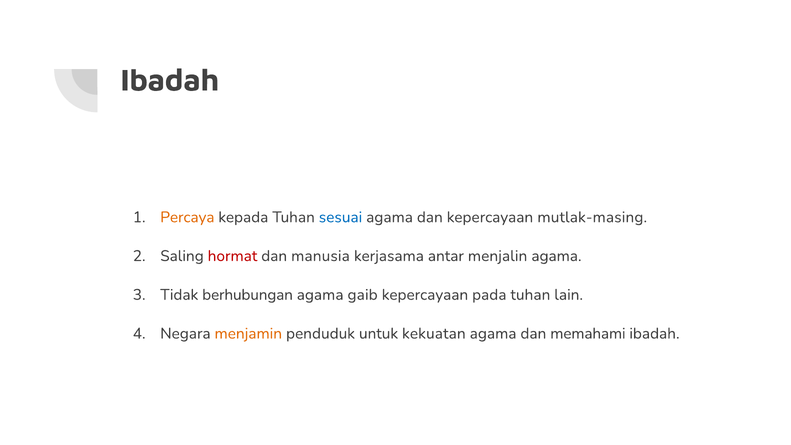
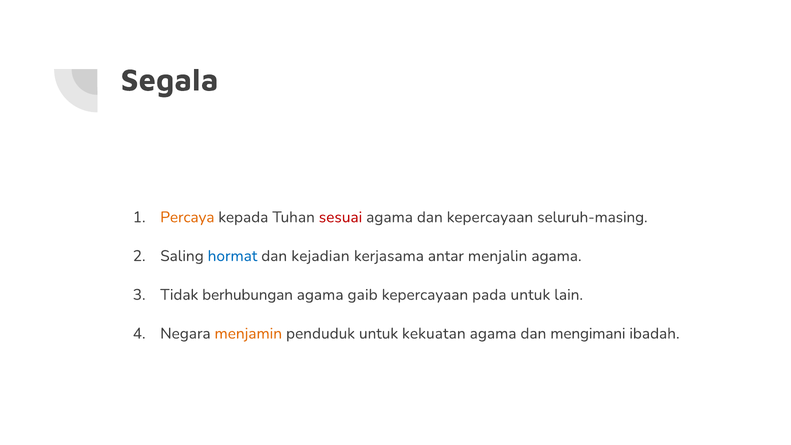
Ibadah: Ibadah -> Segala (170, 80)
sesuai colour: blue -> red (340, 217)
mutlak-masing: mutlak-masing -> seluruh-masing (592, 217)
hormat colour: red -> blue (232, 256)
manusia: manusia -> kejadian (320, 256)
pada tuhan: tuhan -> untuk (530, 295)
memahami: memahami -> mengimani (588, 333)
